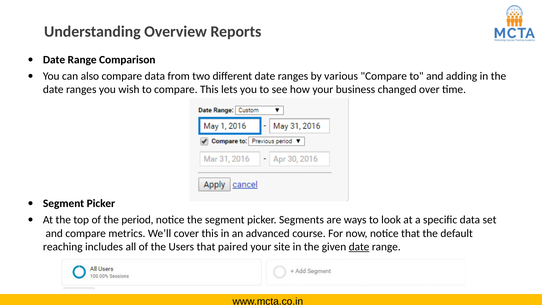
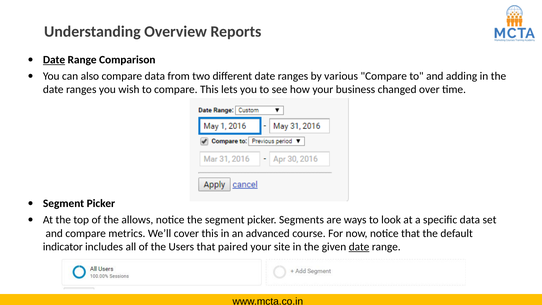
Date underline: none -> present (54, 60)
period: period -> allows (137, 220)
reaching: reaching -> indicator (63, 247)
